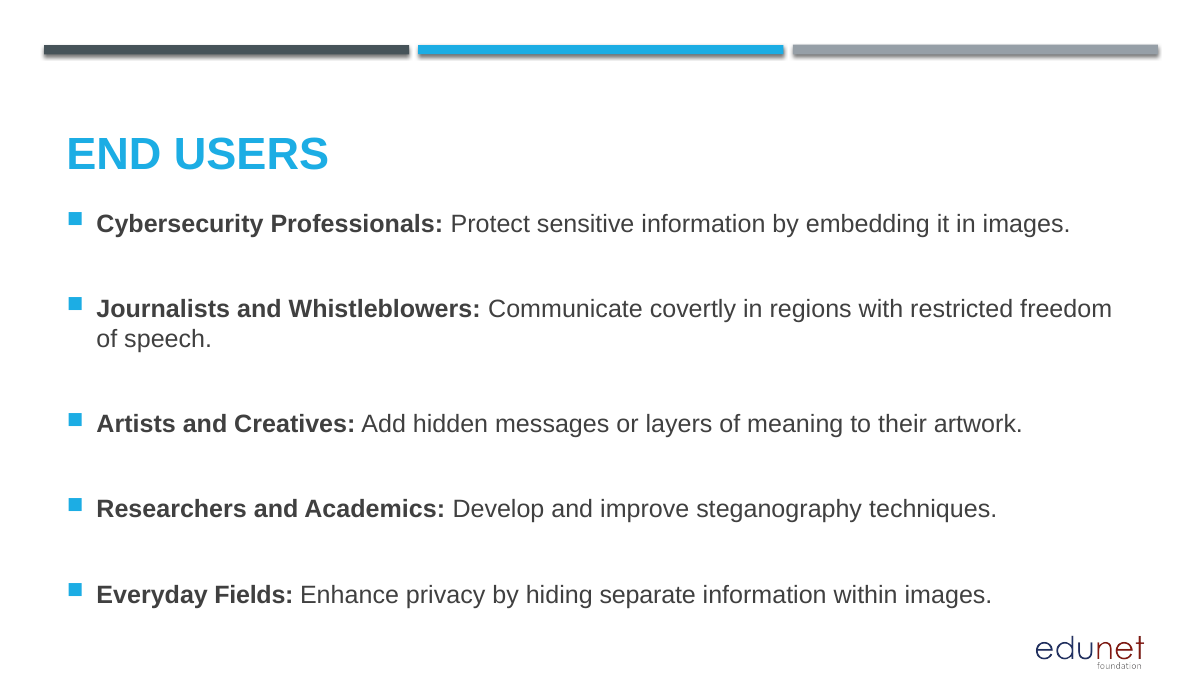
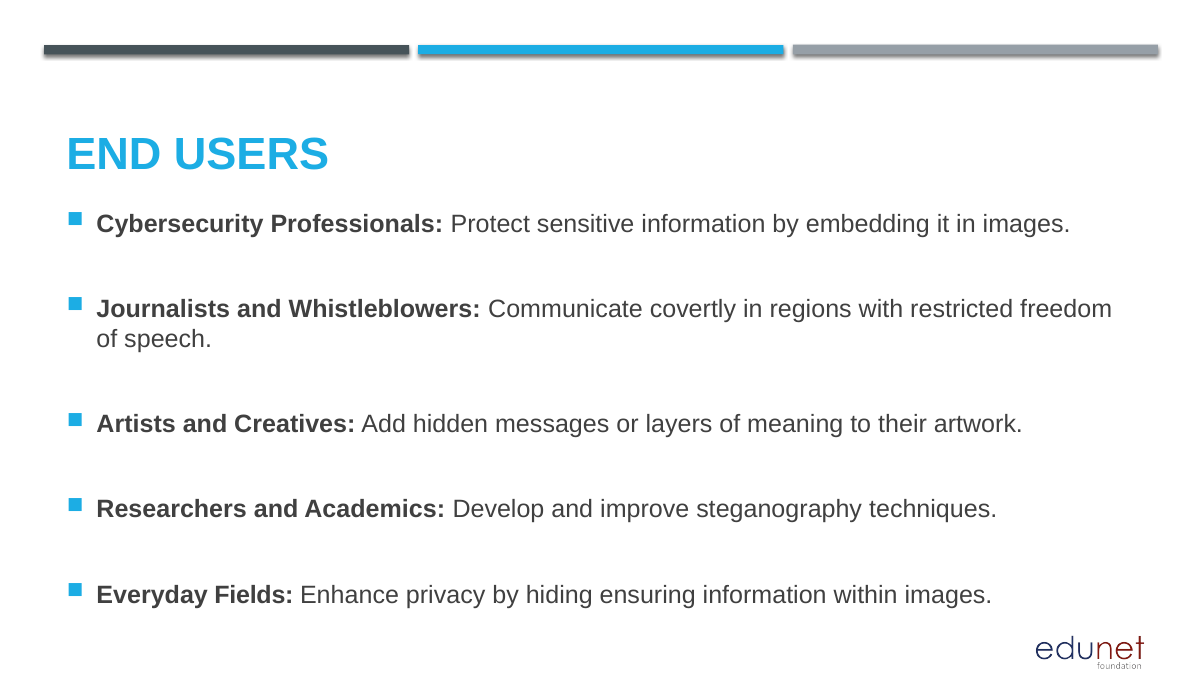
separate: separate -> ensuring (648, 595)
